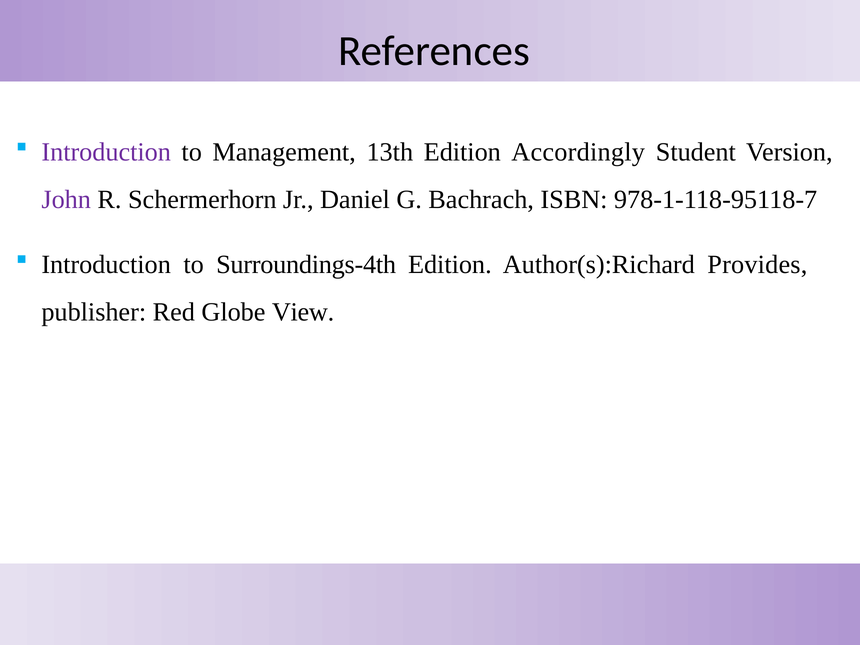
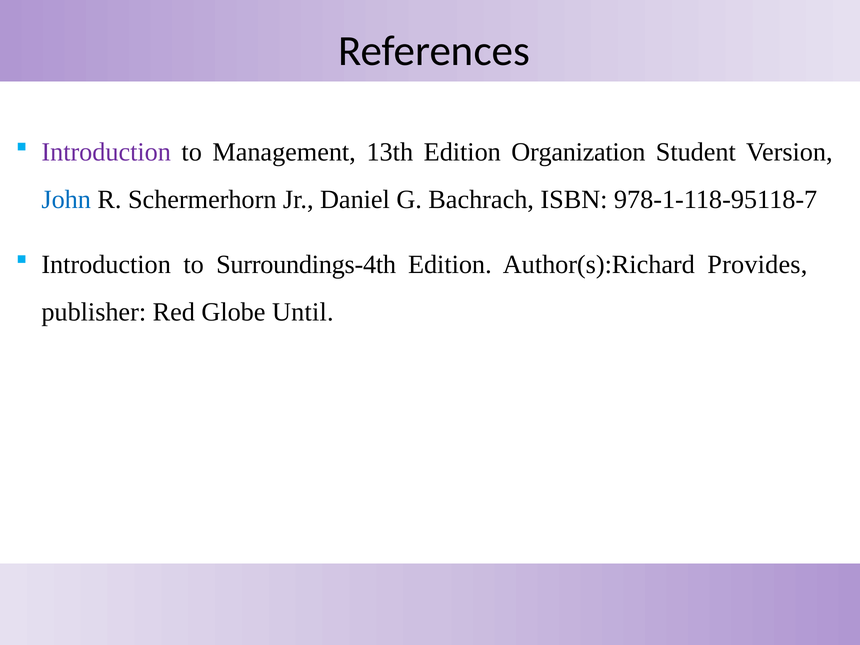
Accordingly: Accordingly -> Organization (578, 152)
John colour: purple -> blue (66, 200)
View: View -> Until (303, 312)
